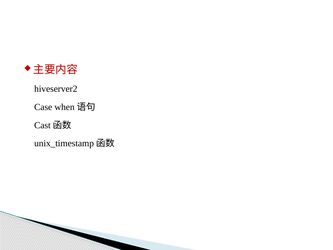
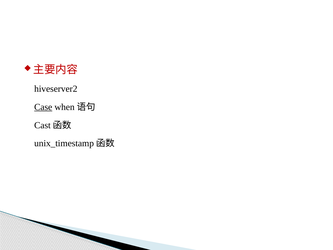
Case underline: none -> present (43, 107)
